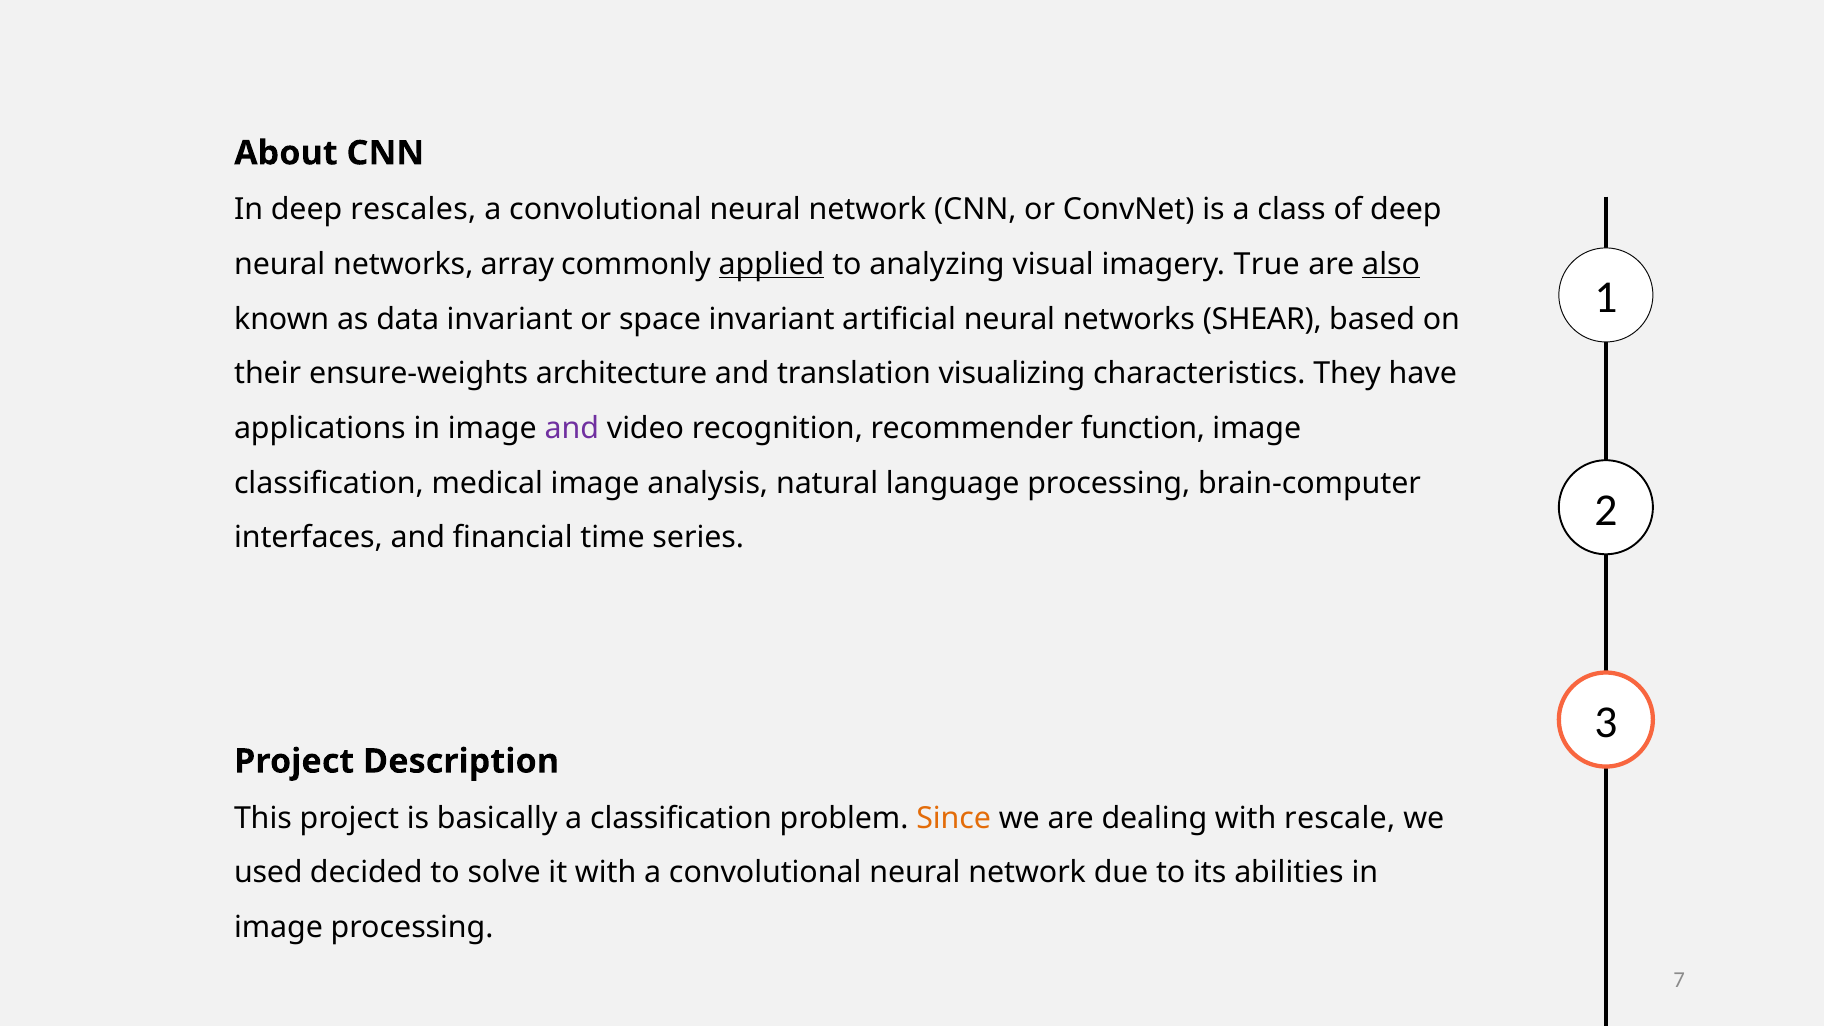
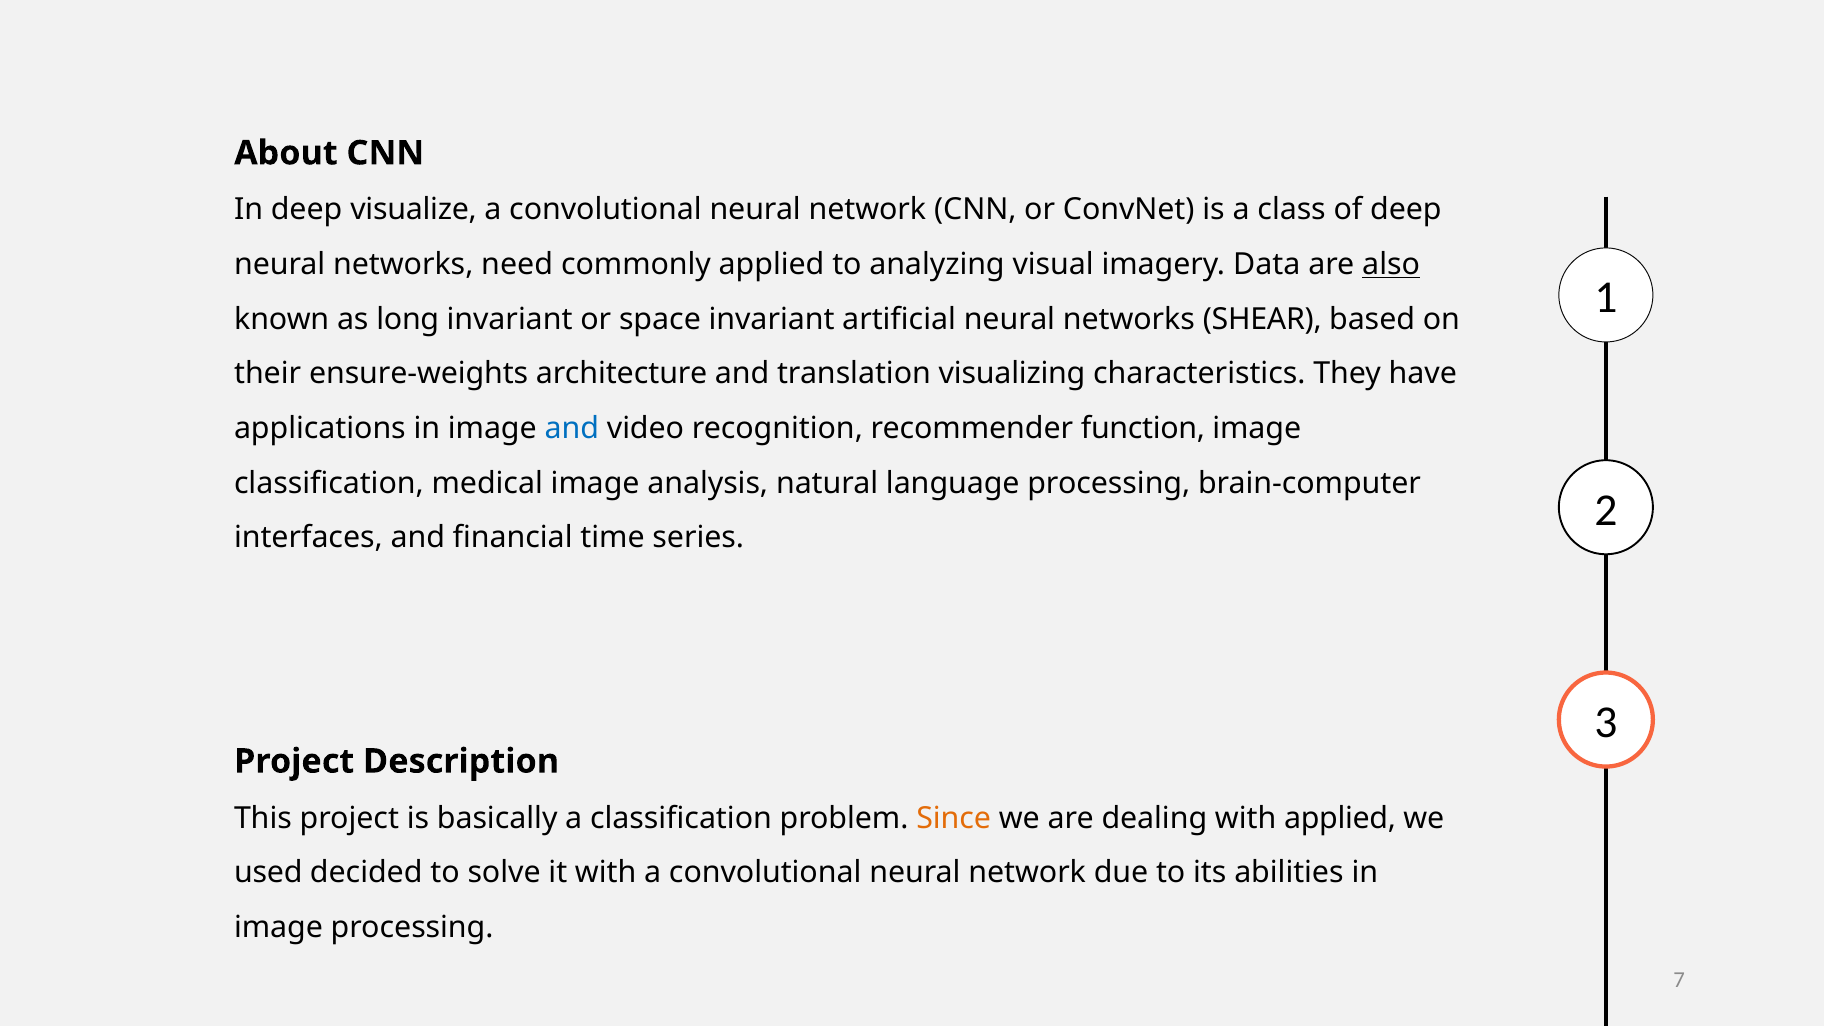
rescales: rescales -> visualize (414, 210)
array: array -> need (517, 264)
applied underline: present -> none (772, 264)
True: True -> Data (1267, 264)
data: data -> long (408, 319)
and colour: purple -> blue (572, 428)
with rescale: rescale -> applied (1340, 818)
